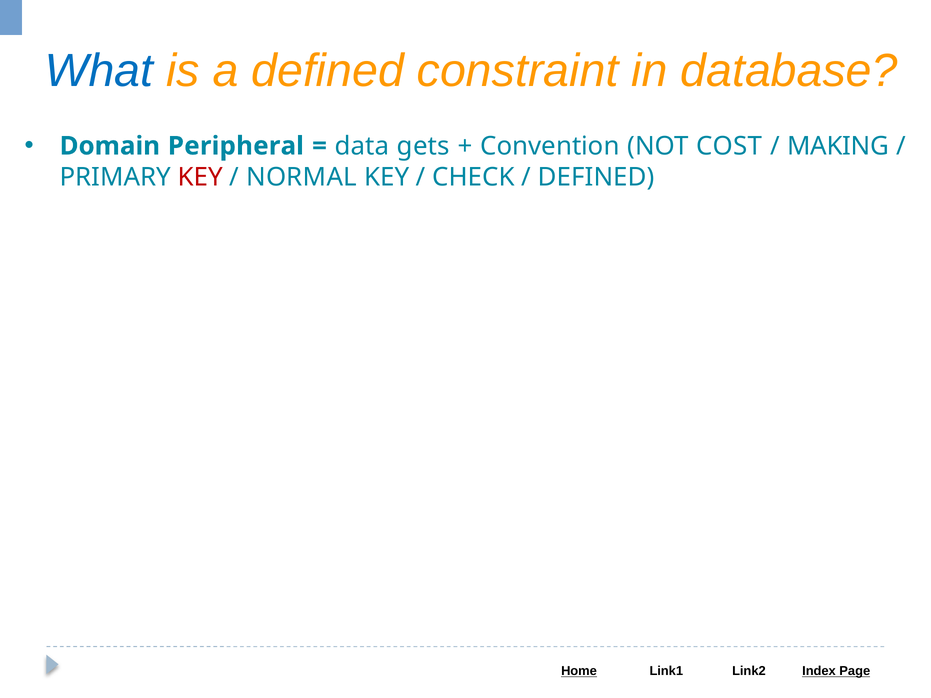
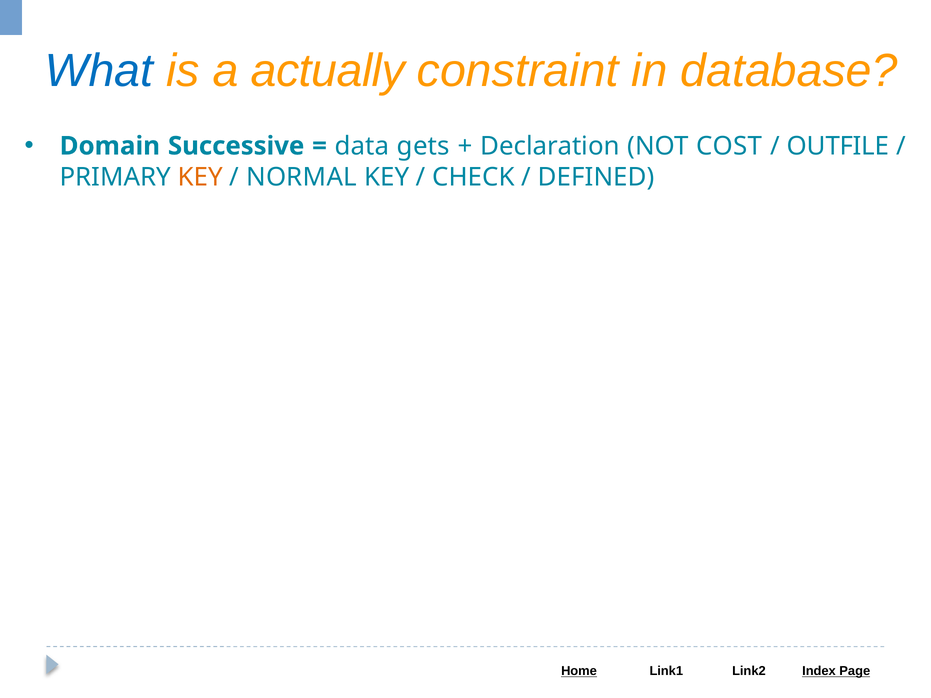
a defined: defined -> actually (328, 71)
Peripheral: Peripheral -> Successive (236, 146)
Convention: Convention -> Declaration (550, 146)
MAKING: MAKING -> OUTFILE (838, 146)
KEY colour: red -> orange (200, 177)
